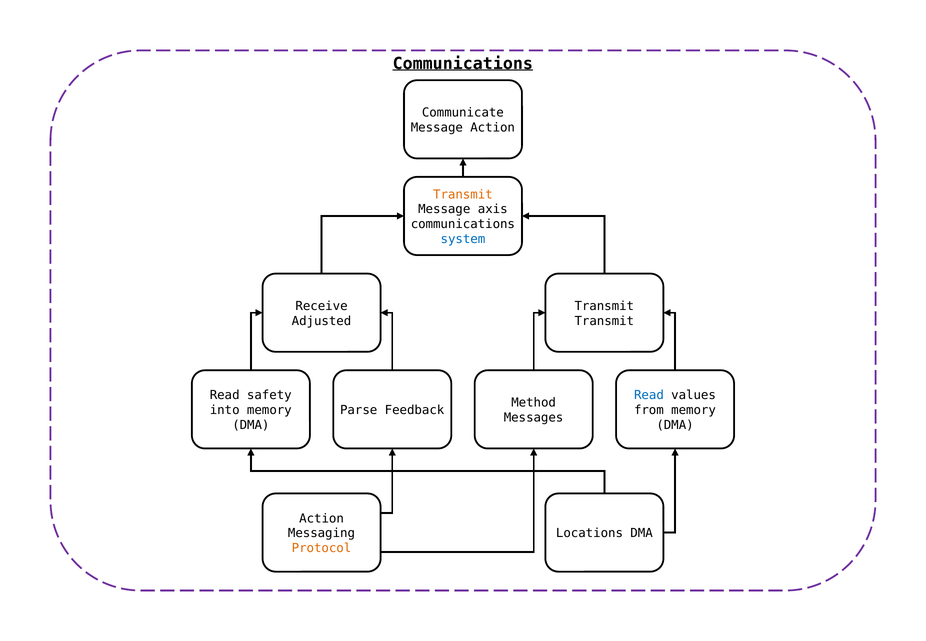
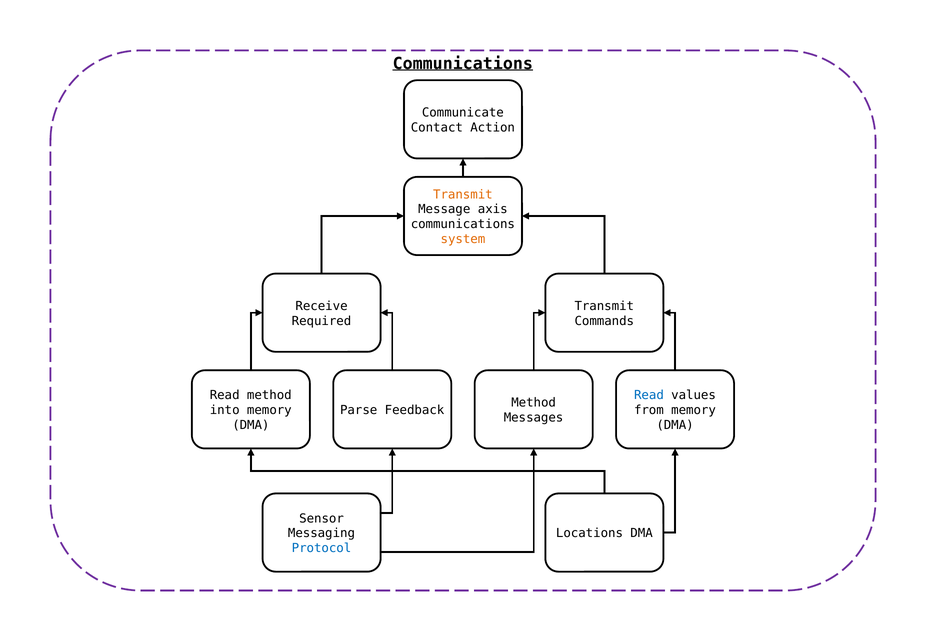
Message: Message -> Contact (437, 128)
system colour: blue -> orange (463, 239)
Adjusted: Adjusted -> Required (321, 321)
Transmit: Transmit -> Commands (604, 321)
Read safety: safety -> method (269, 395)
Action: Action -> Sensor (322, 519)
Protocol colour: orange -> blue (321, 548)
